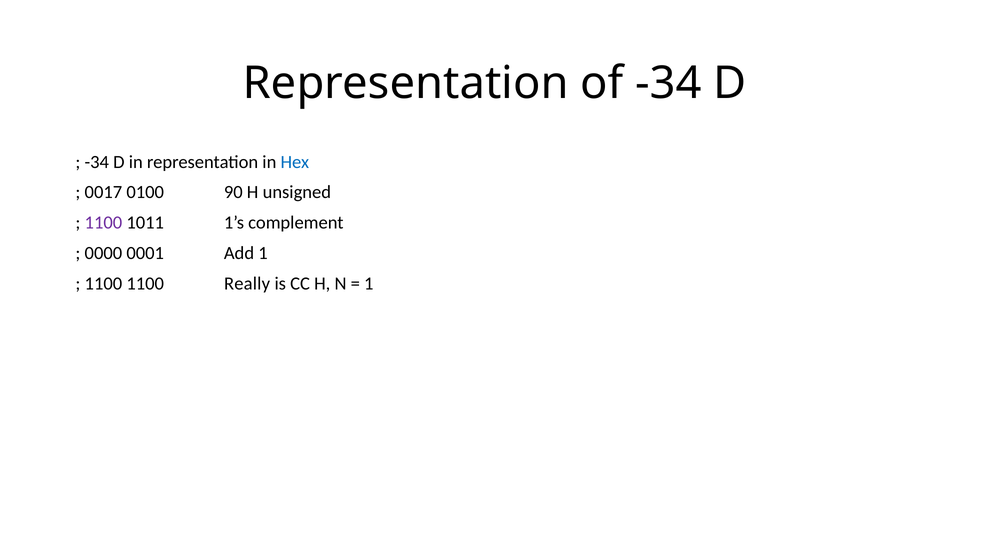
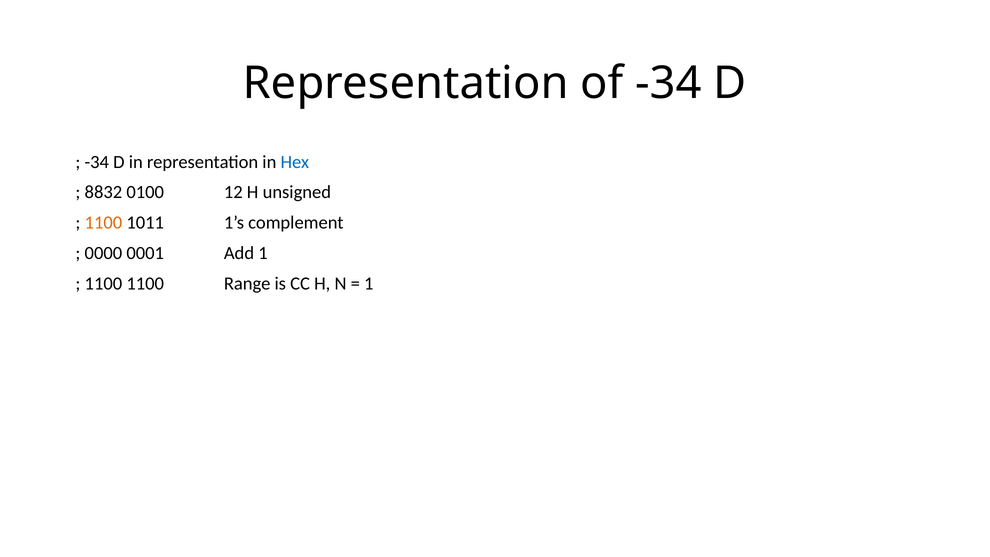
0017: 0017 -> 8832 (103, 192)
90: 90 -> 12 (233, 192)
1100 colour: purple -> orange (103, 223)
Really: Really -> Range (247, 283)
